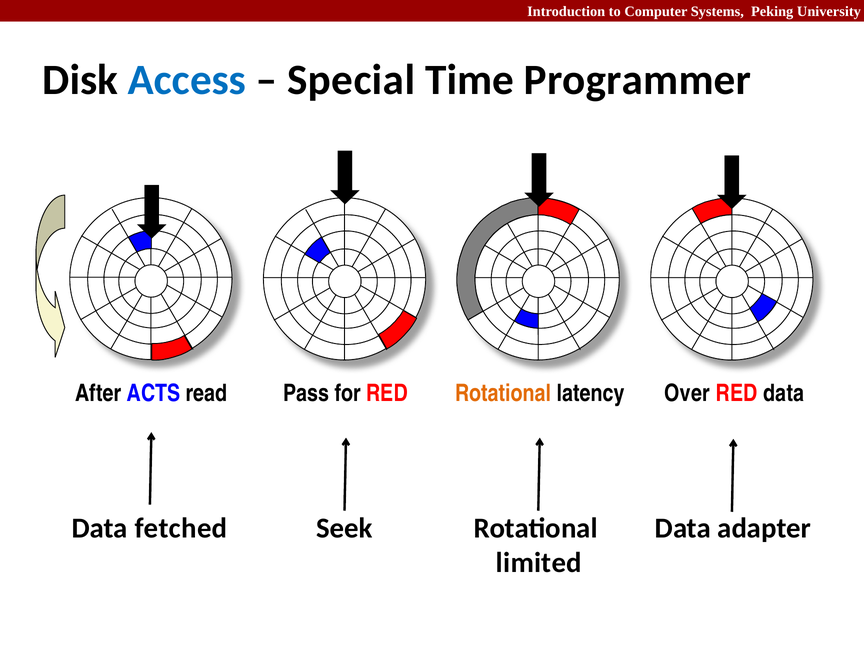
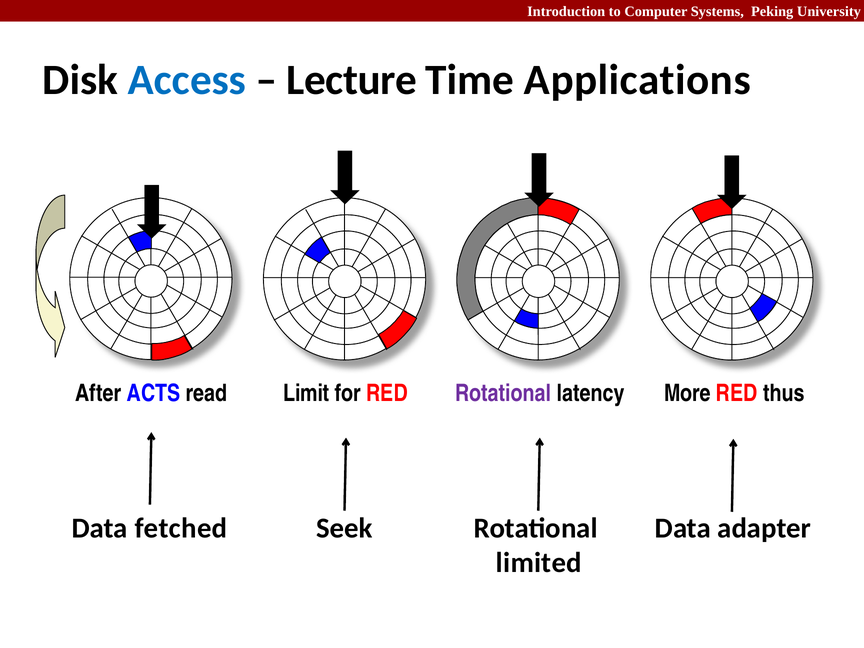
Special: Special -> Lecture (352, 80)
Programmer: Programmer -> Applications (637, 80)
Pass: Pass -> Limit (306, 393)
Rotational colour: orange -> purple (503, 393)
Over: Over -> More (687, 393)
RED data: data -> thus (784, 393)
